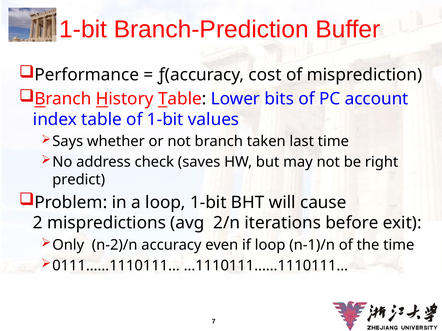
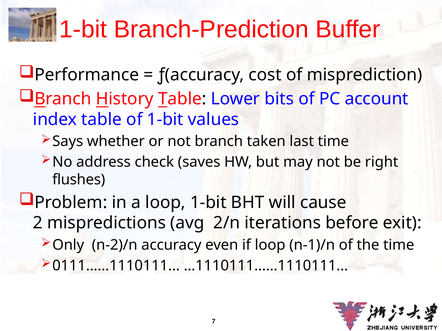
predict: predict -> flushes (79, 180)
